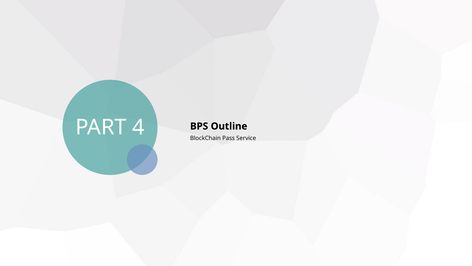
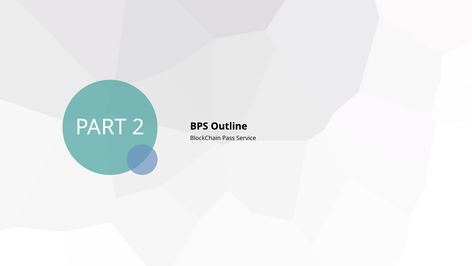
4: 4 -> 2 (138, 127)
